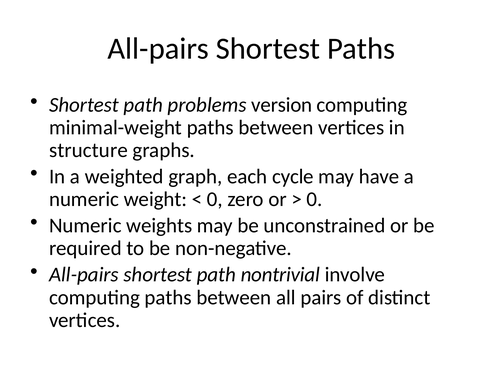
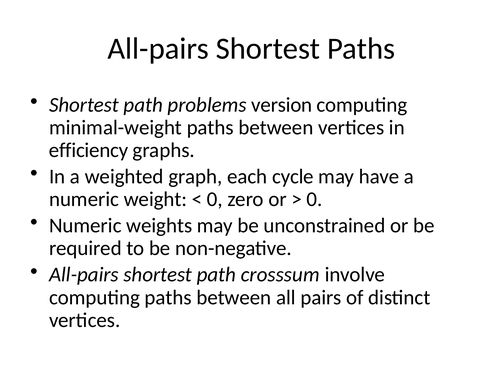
structure: structure -> efficiency (89, 150)
nontrivial: nontrivial -> crosssum (280, 274)
